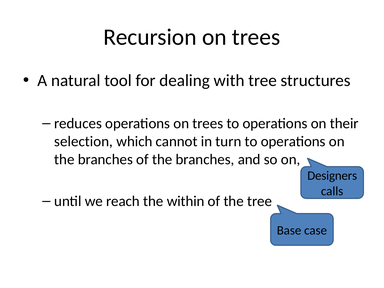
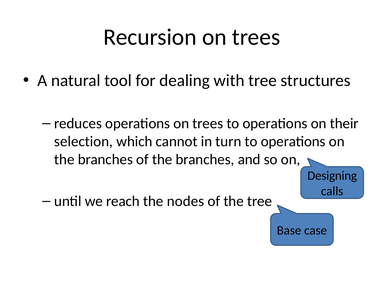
Designers: Designers -> Designing (332, 176)
within: within -> nodes (186, 201)
